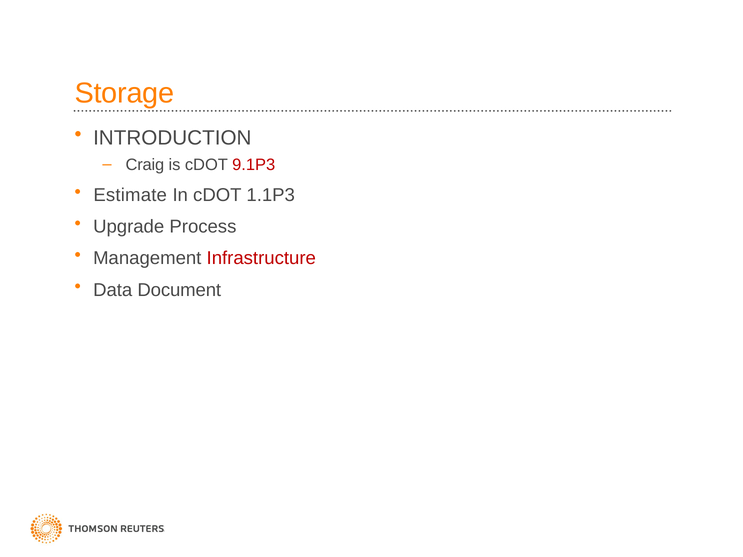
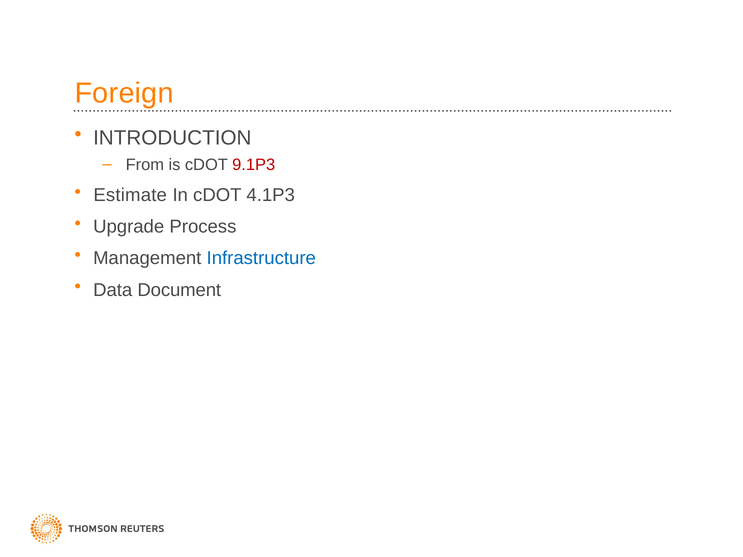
Storage: Storage -> Foreign (124, 93)
Craig: Craig -> From (145, 165)
1.1P3: 1.1P3 -> 4.1P3 (271, 195)
Infrastructure colour: red -> blue (261, 258)
